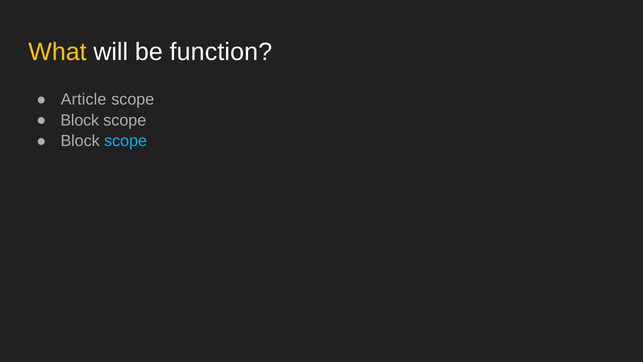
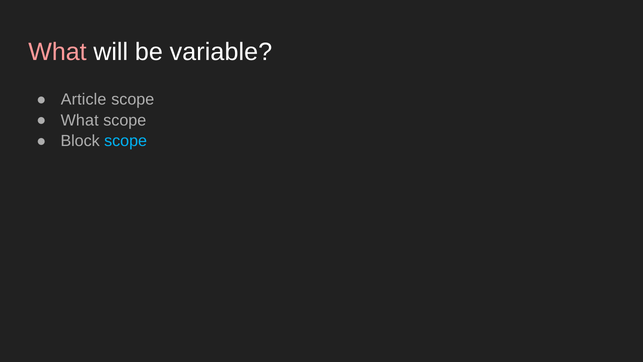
What colour: yellow -> pink (57, 52)
function: function -> variable (221, 52)
Block: Block -> What (80, 120)
